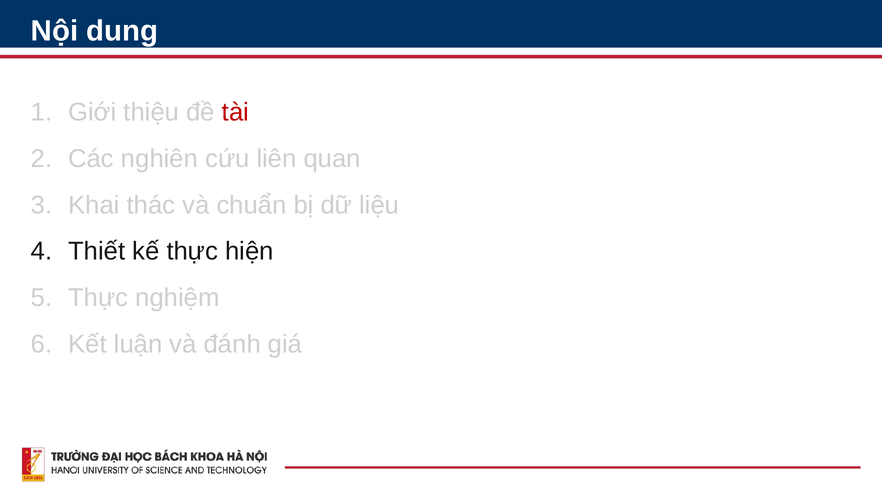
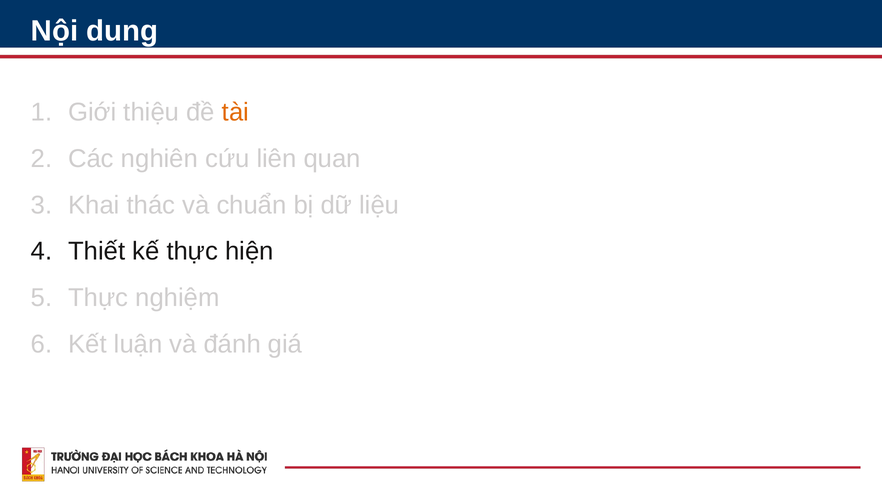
tài colour: red -> orange (235, 113)
